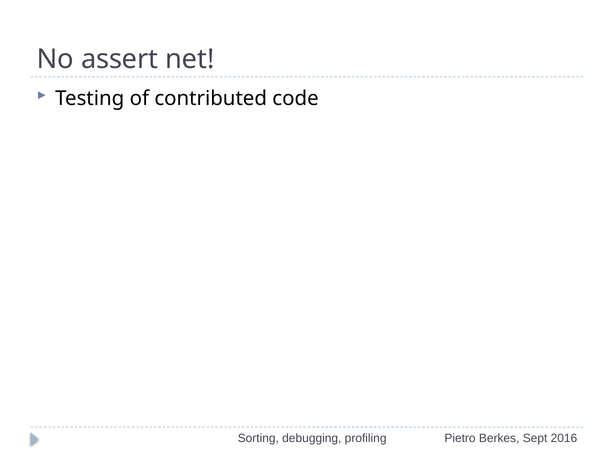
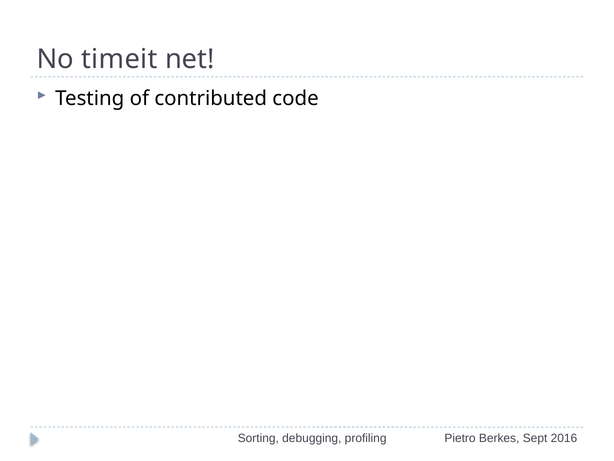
assert: assert -> timeit (119, 59)
